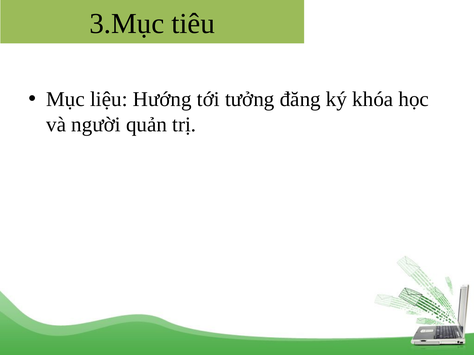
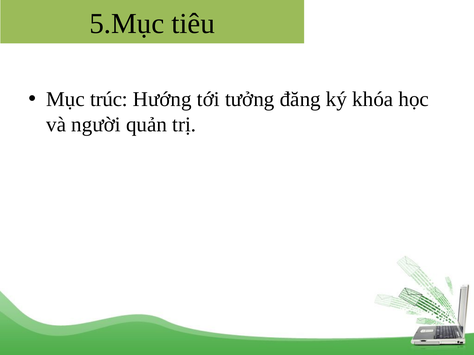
3.Mục: 3.Mục -> 5.Mục (127, 24)
liệu: liệu -> trúc (109, 99)
